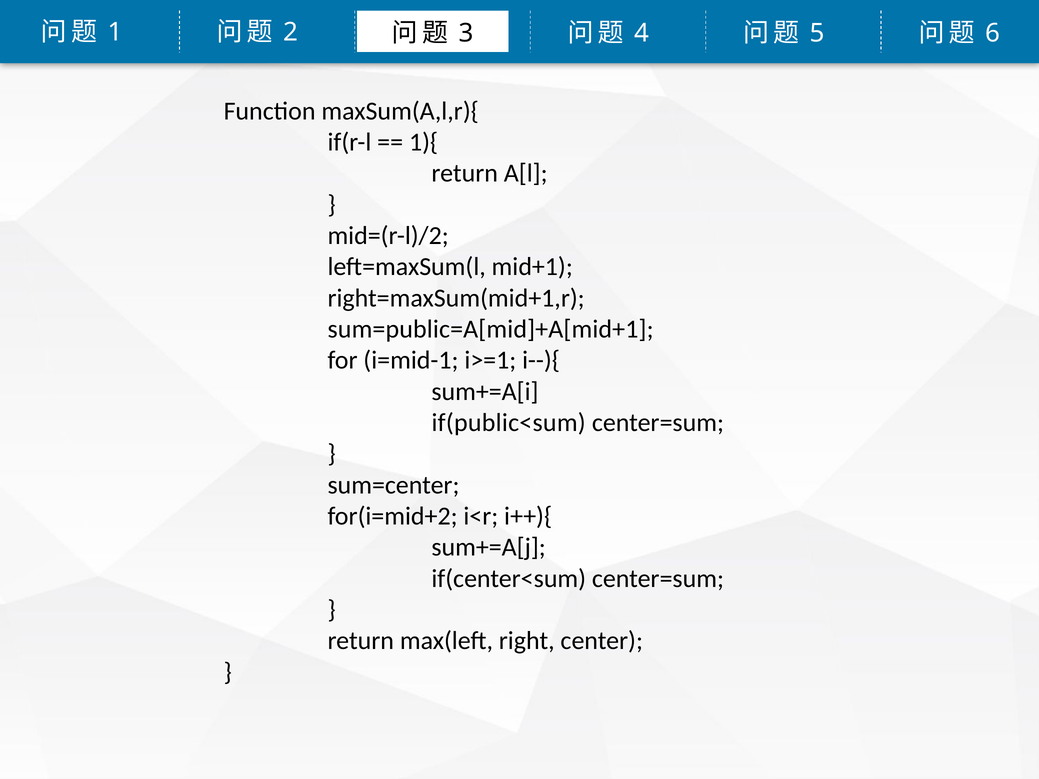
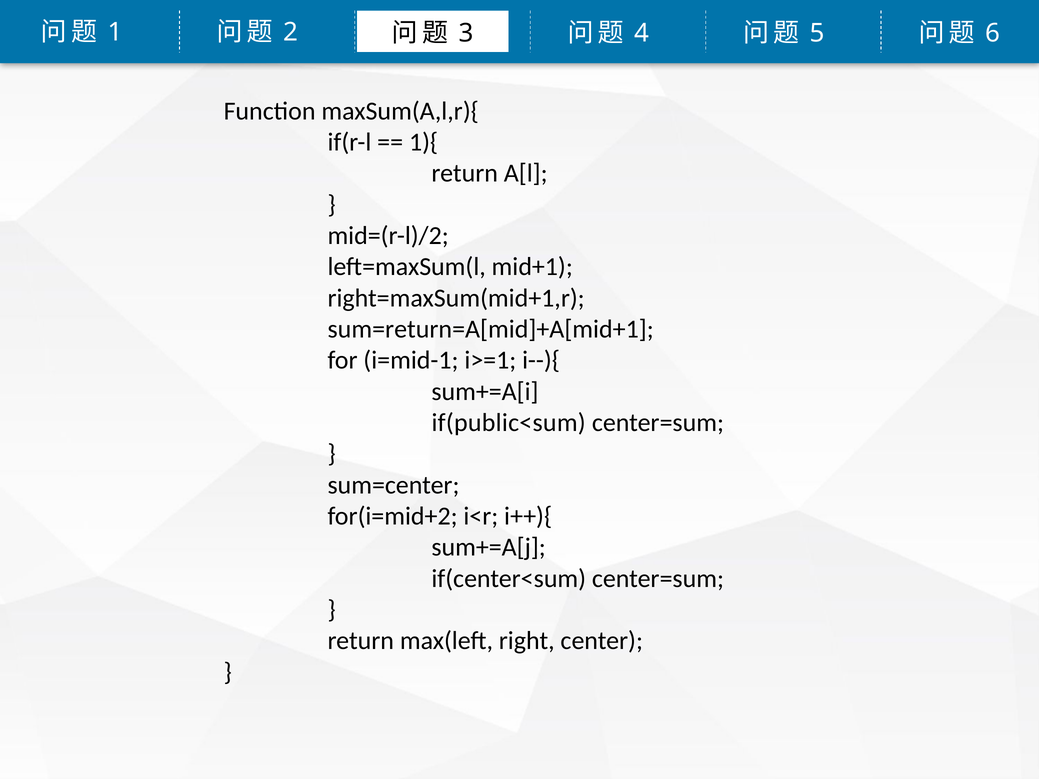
sum=public=A[mid]+A[mid+1: sum=public=A[mid]+A[mid+1 -> sum=return=A[mid]+A[mid+1 (491, 329)
